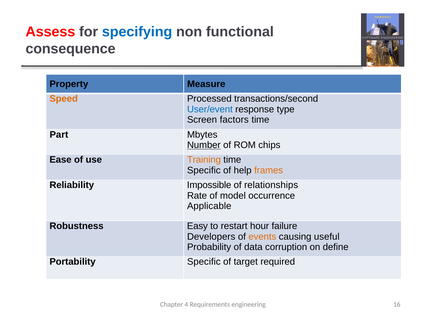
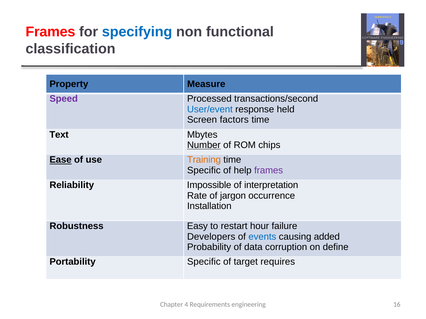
Assess: Assess -> Frames (50, 32)
consequence: consequence -> classification (71, 49)
Speed colour: orange -> purple (64, 99)
type: type -> held (286, 110)
Part: Part -> Text (59, 135)
Ease underline: none -> present (61, 160)
frames colour: orange -> purple (269, 171)
relationships: relationships -> interpretation (271, 185)
model: model -> jargon (233, 196)
Applicable: Applicable -> Installation (209, 206)
events colour: orange -> blue (262, 237)
useful: useful -> added (327, 237)
required: required -> requires (278, 262)
